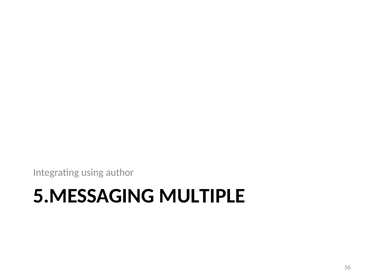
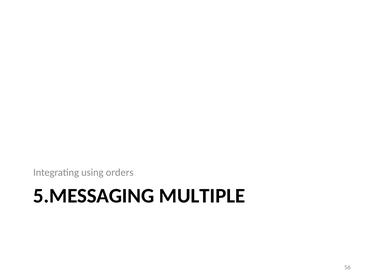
author: author -> orders (120, 172)
